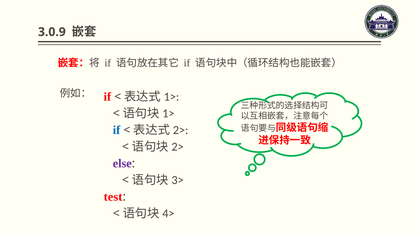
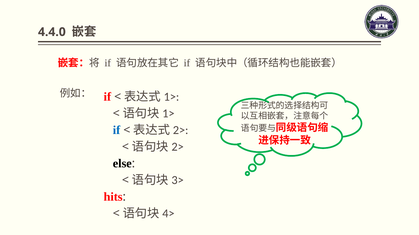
3.0.9: 3.0.9 -> 4.4.0 (52, 32)
else colour: purple -> black (122, 164)
test: test -> hits (113, 197)
